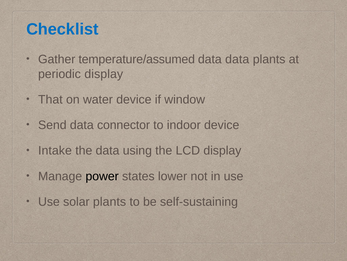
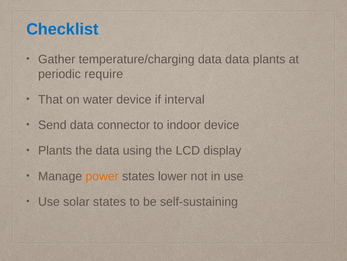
temperature/assumed: temperature/assumed -> temperature/charging (137, 59)
periodic display: display -> require (104, 74)
window: window -> interval (185, 99)
Intake: Intake -> Plants (55, 150)
power colour: black -> orange (102, 176)
solar plants: plants -> states (110, 201)
